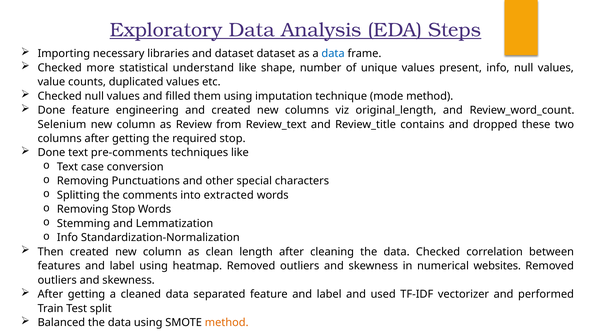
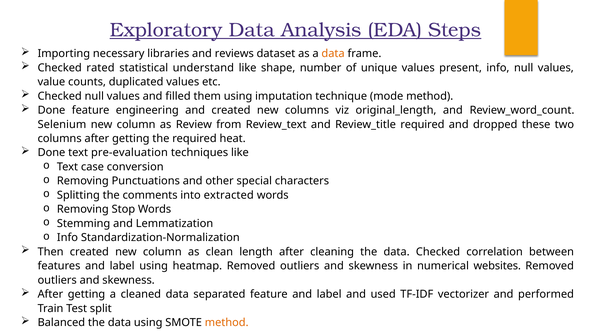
and dataset: dataset -> reviews (234, 54)
data colour: blue -> orange (333, 54)
more: more -> rated (101, 68)
Review_title contains: contains -> required (422, 124)
required stop: stop -> heat (233, 139)
pre-comments: pre-comments -> pre-evaluation (129, 153)
